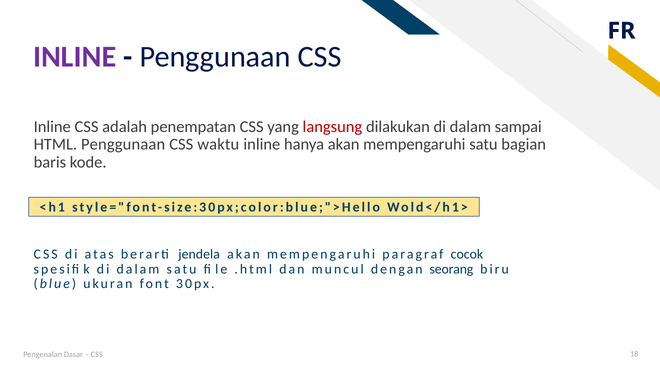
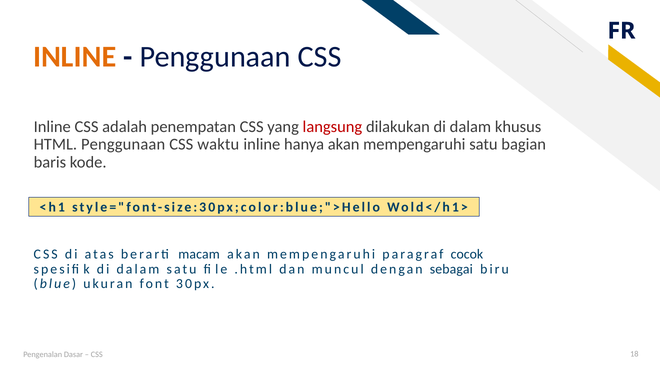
INLINE colour: purple -> orange (75, 57)
sampai: sampai -> khusus (518, 127)
jendela: jendela -> macam (199, 254)
seorang: seorang -> sebagai (451, 269)
